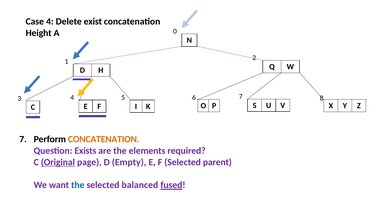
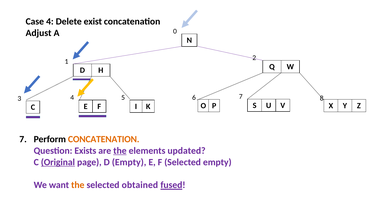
Height: Height -> Adjust (39, 33)
the underline: none -> present (120, 151)
required: required -> updated (187, 151)
Selected parent: parent -> empty (217, 162)
the colour: blue -> orange (78, 185)
balanced: balanced -> obtained (140, 185)
